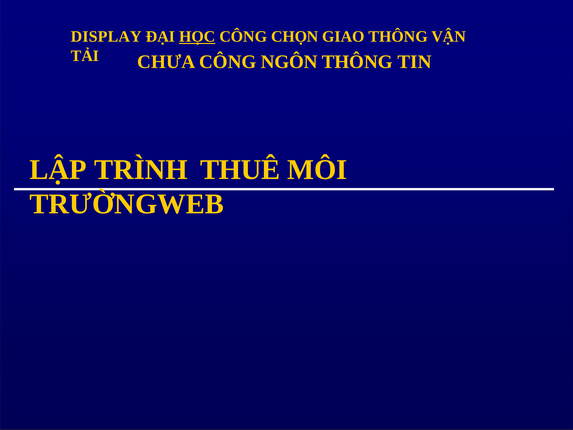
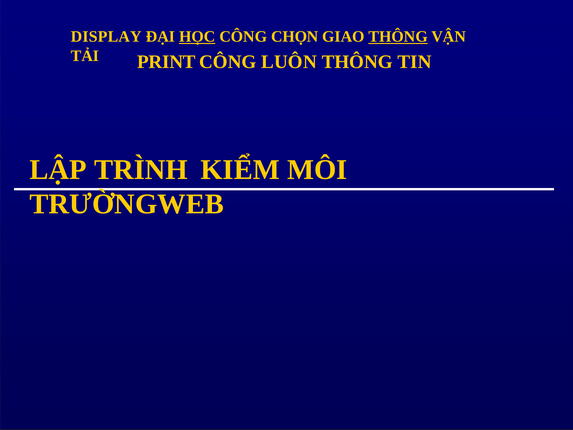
THÔNG underline: none -> present (398, 37)
CHƯA: CHƯA -> PRINT (166, 62)
NGÔN: NGÔN -> LUÔN (289, 62)
THUÊ: THUÊ -> KIỂM (240, 170)
